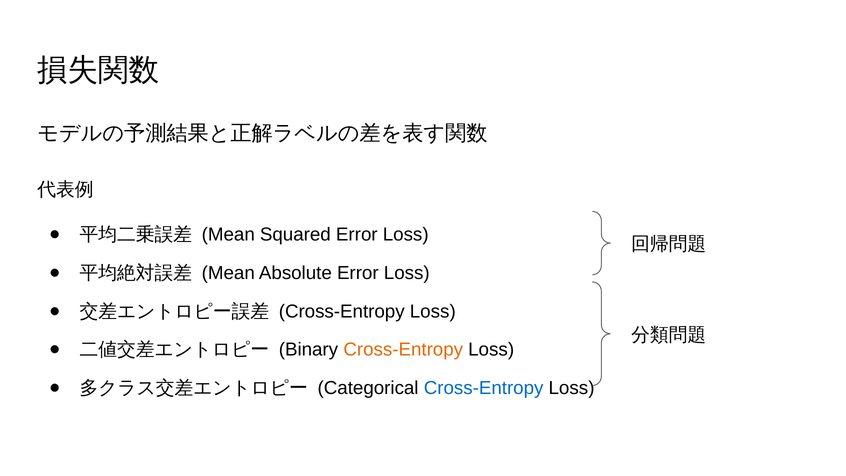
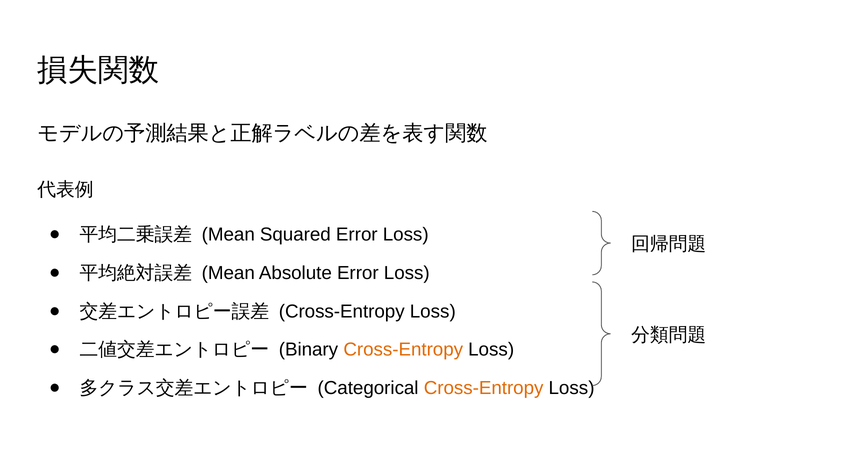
Cross-Entropy colour: blue -> orange (484, 388)
